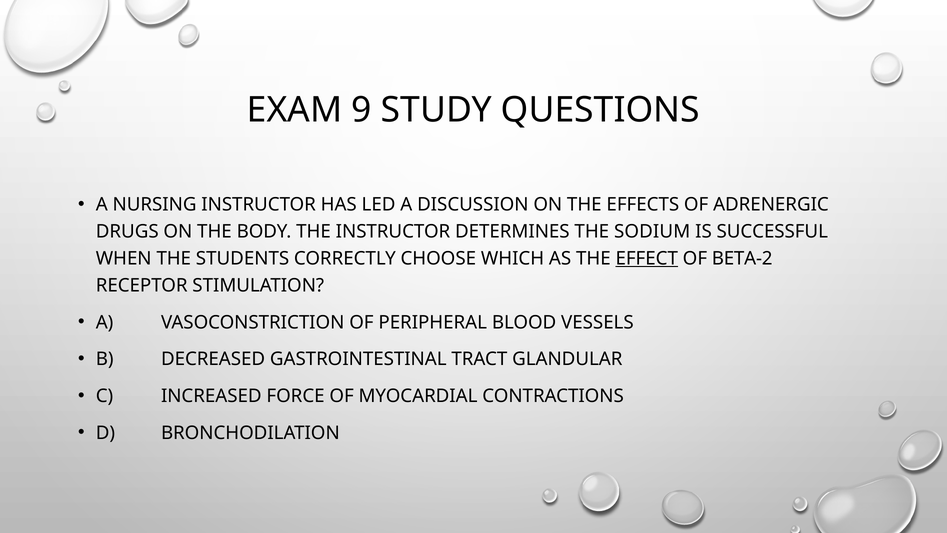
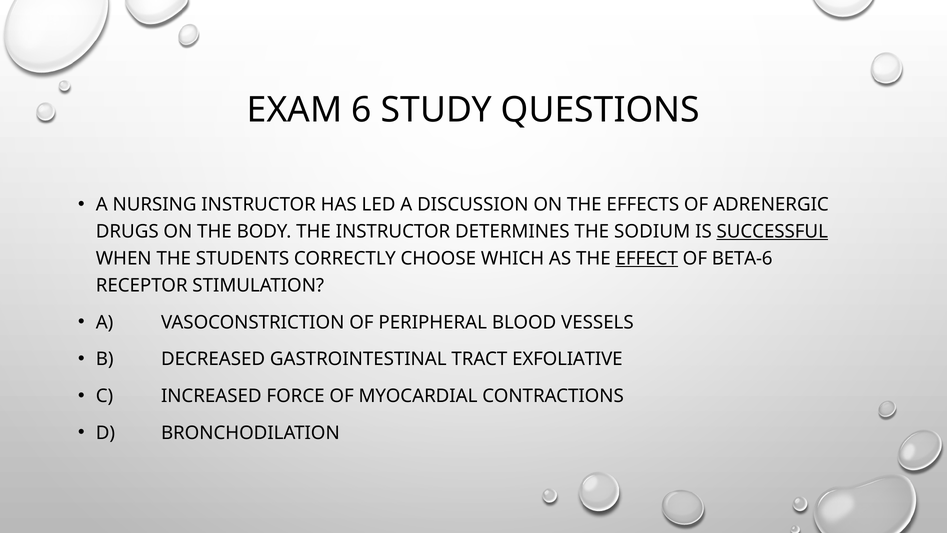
9: 9 -> 6 (362, 110)
SUCCESSFUL underline: none -> present (772, 231)
BETA-2: BETA-2 -> BETA-6 (742, 258)
GLANDULAR: GLANDULAR -> EXFOLIATIVE (567, 359)
